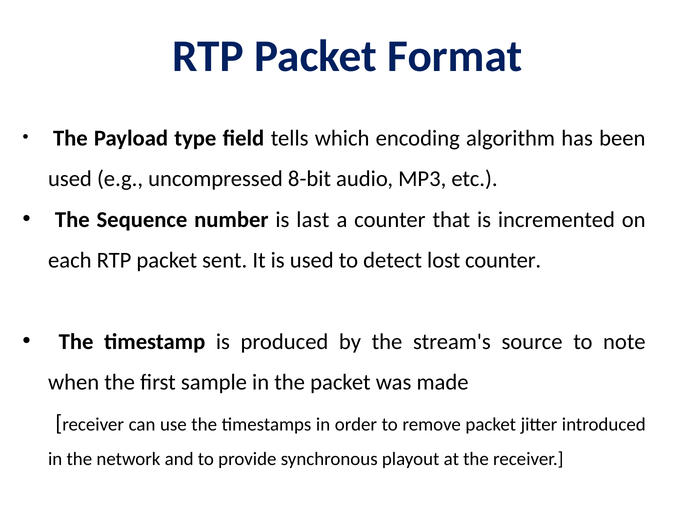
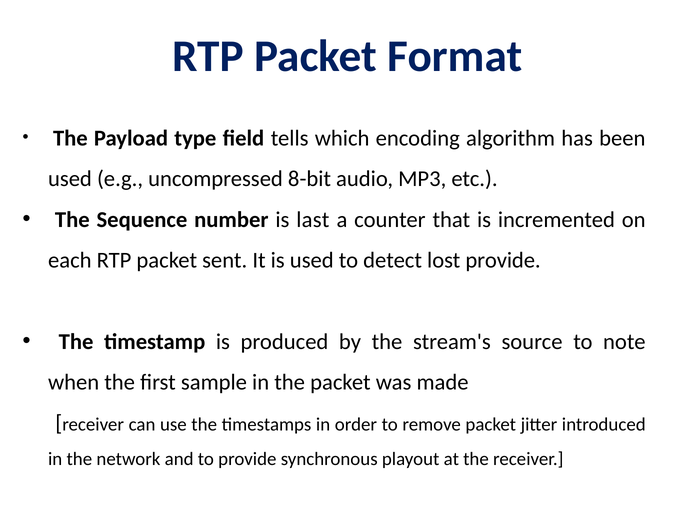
lost counter: counter -> provide (503, 260)
